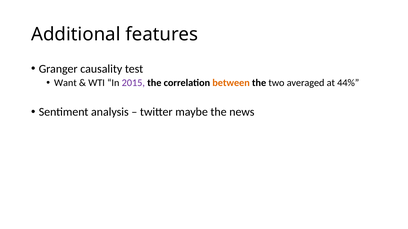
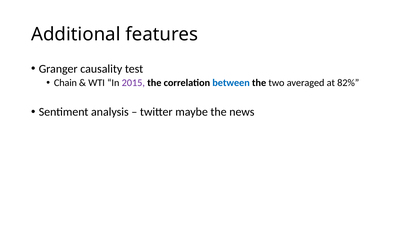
Want: Want -> Chain (65, 83)
between colour: orange -> blue (231, 83)
44%: 44% -> 82% (348, 83)
